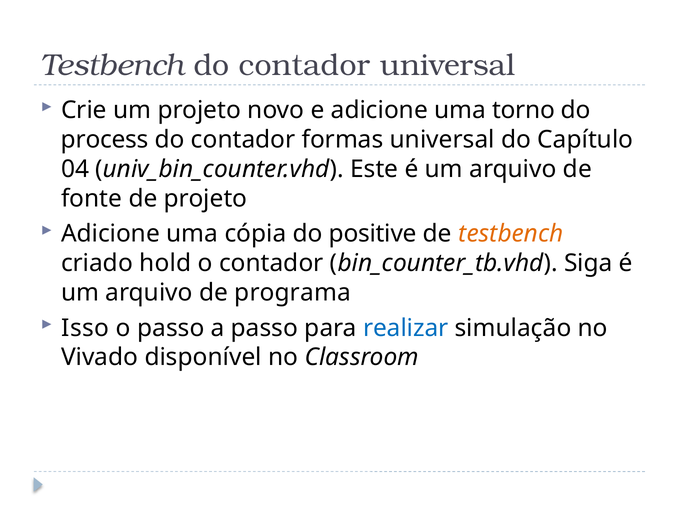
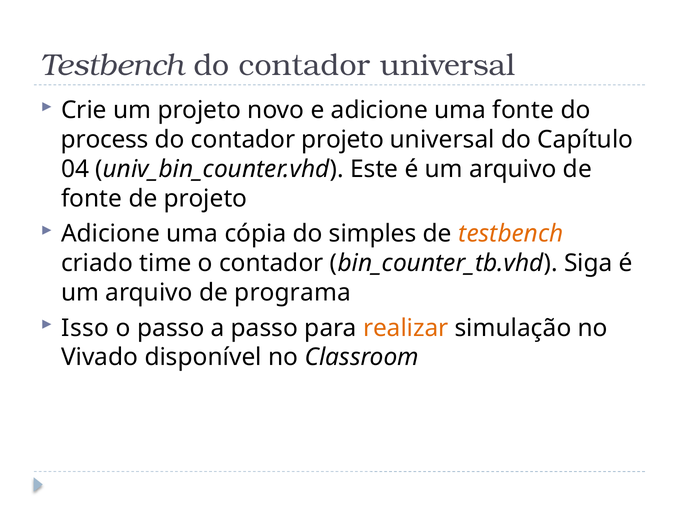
uma torno: torno -> fonte (523, 110)
contador formas: formas -> projeto (343, 140)
positive: positive -> simples (373, 234)
hold: hold -> time (165, 263)
realizar colour: blue -> orange (406, 328)
